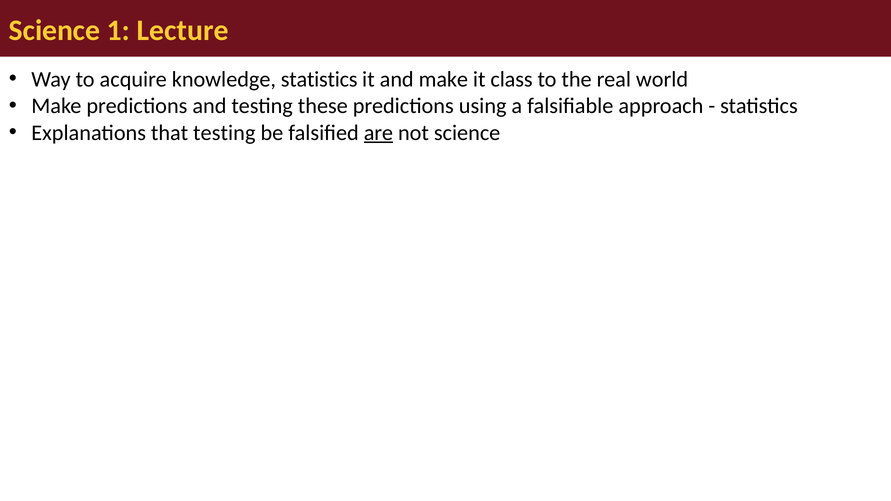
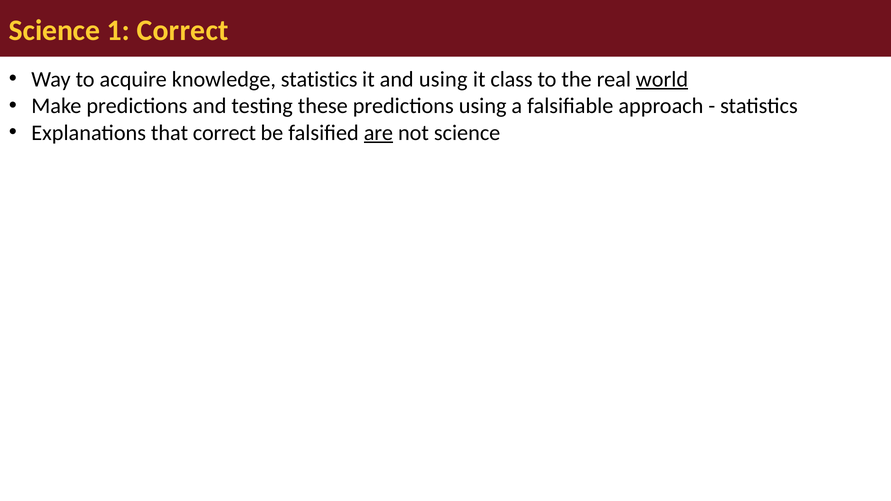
1 Lecture: Lecture -> Correct (183, 30)
and make: make -> using (443, 79)
world underline: none -> present (662, 79)
that testing: testing -> correct (224, 133)
